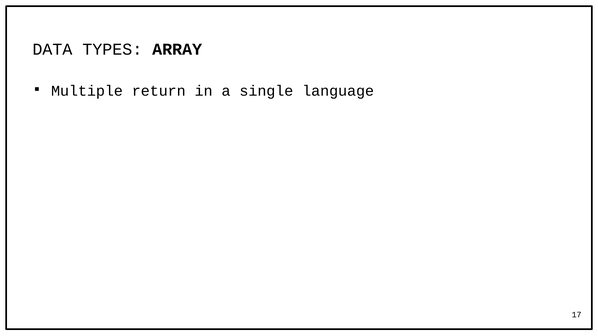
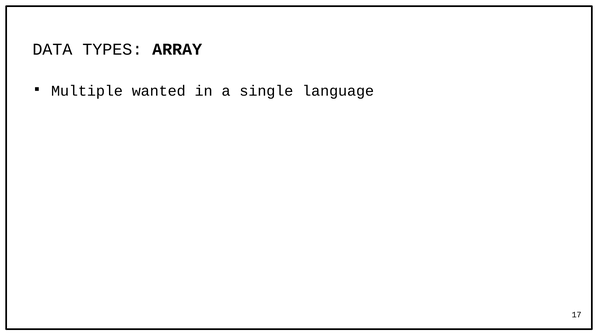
return: return -> wanted (159, 91)
